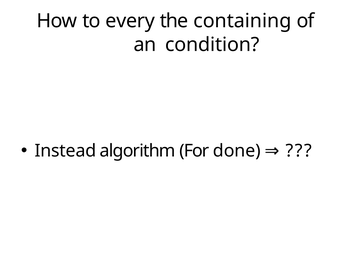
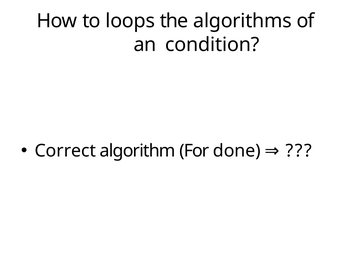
every: every -> loops (130, 21)
containing: containing -> algorithms (242, 21)
Instead: Instead -> Correct (65, 151)
